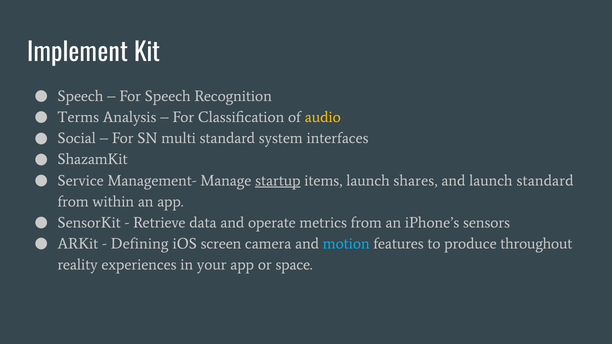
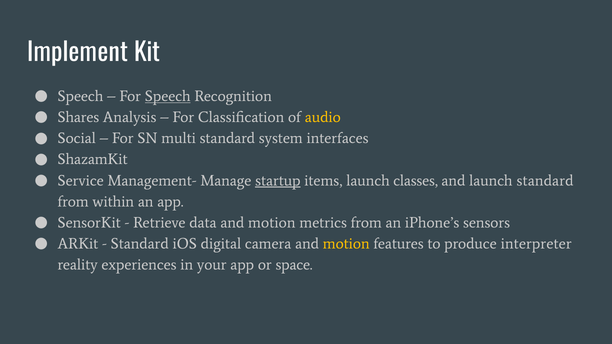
Speech underline: none -> present (168, 96)
Terms: Terms -> Shares (78, 117)
shares: shares -> classes (416, 181)
data and operate: operate -> motion (272, 223)
Defining: Defining -> Standard (140, 244)
screen: screen -> digital (221, 244)
motion colour: light blue -> yellow (346, 244)
throughout: throughout -> interpreter (536, 244)
